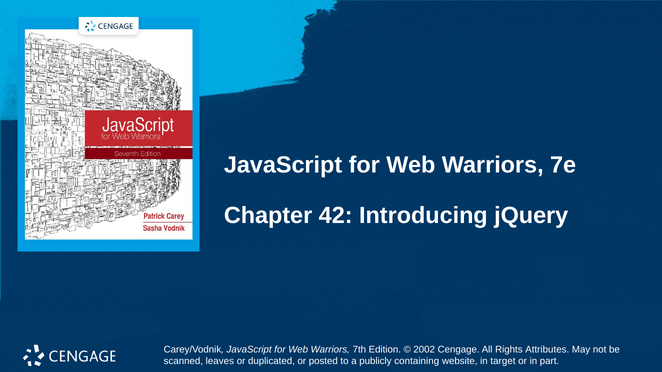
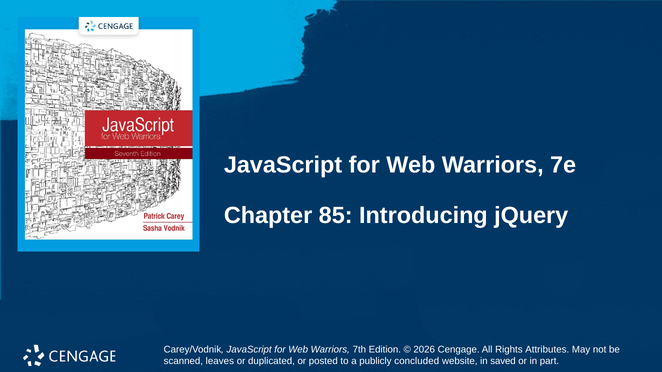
42: 42 -> 85 (336, 216)
2002: 2002 -> 2026 (424, 350)
containing: containing -> concluded (417, 362)
target: target -> saved (503, 362)
